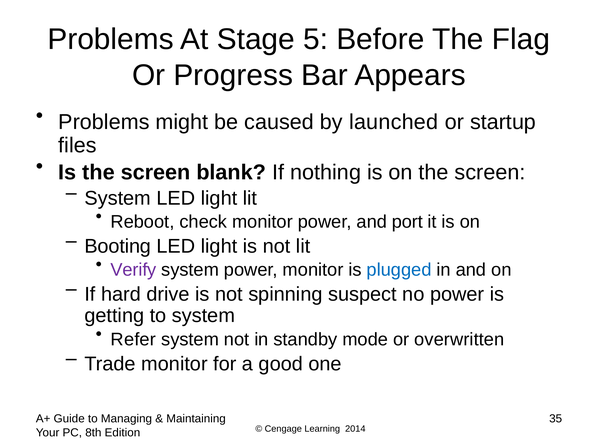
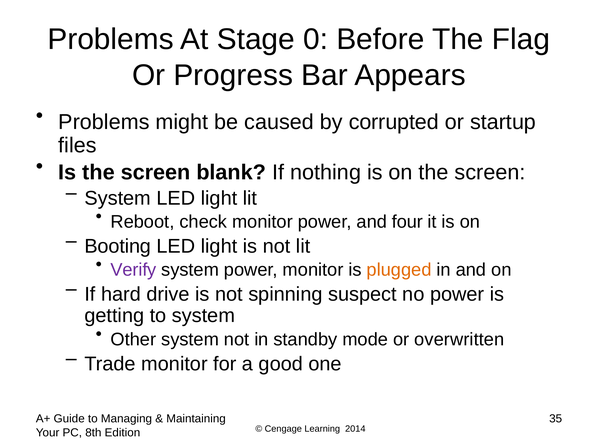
5: 5 -> 0 (316, 39)
launched: launched -> corrupted (394, 122)
port: port -> four (407, 222)
plugged colour: blue -> orange (399, 270)
Refer: Refer -> Other (133, 340)
